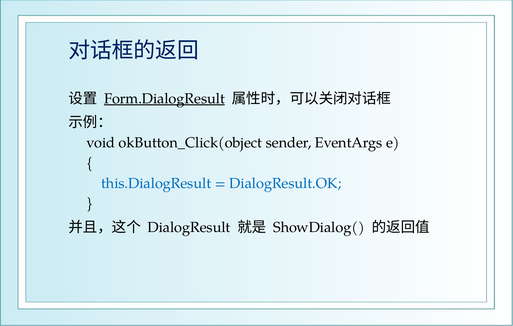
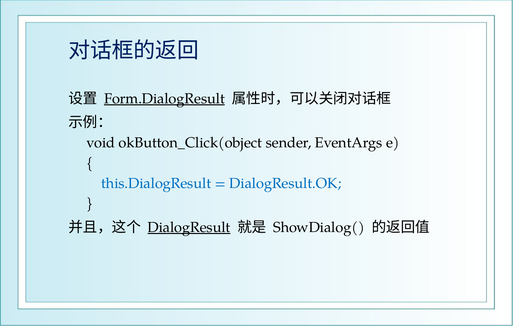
DialogResult underline: none -> present (189, 227)
